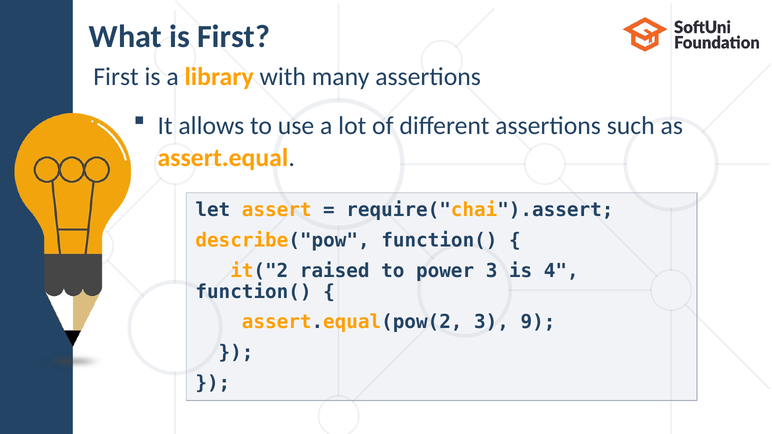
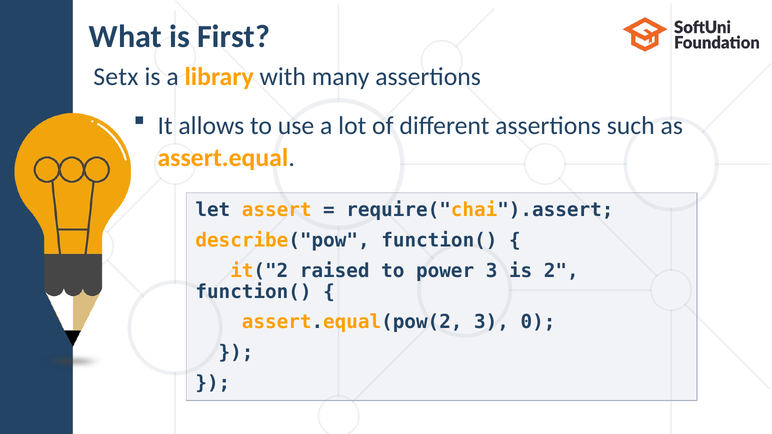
First: First -> Setx (116, 77)
4: 4 -> 2 (561, 271)
9: 9 -> 0 (538, 322)
